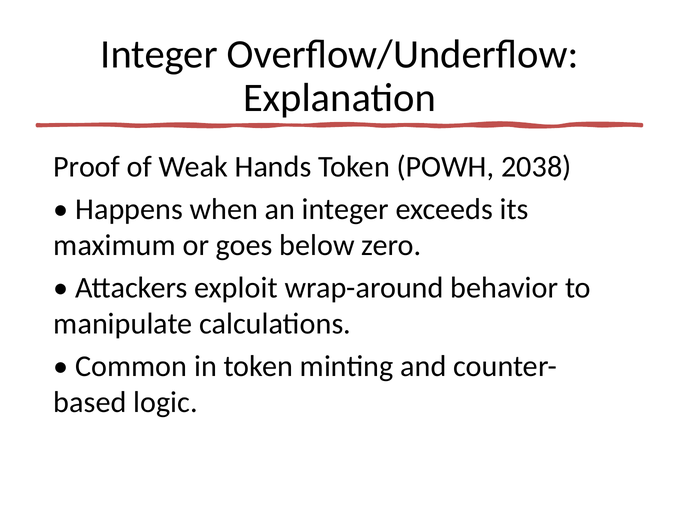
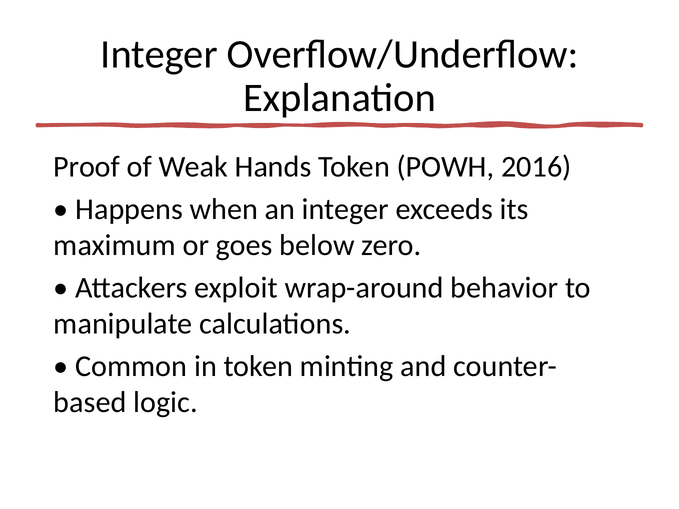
2038: 2038 -> 2016 (536, 167)
